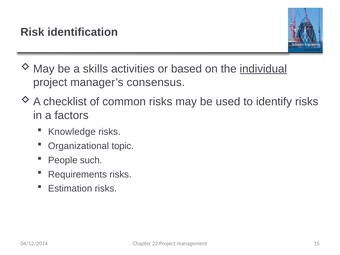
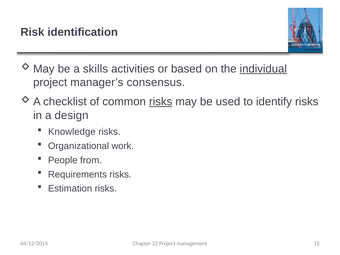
risks underline: none -> present (161, 102)
factors: factors -> design (72, 115)
topic: topic -> work (123, 146)
such: such -> from (91, 160)
